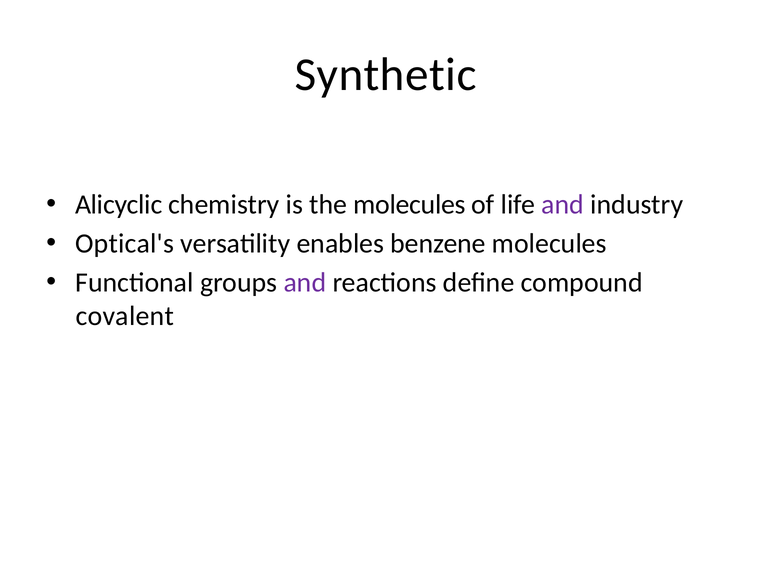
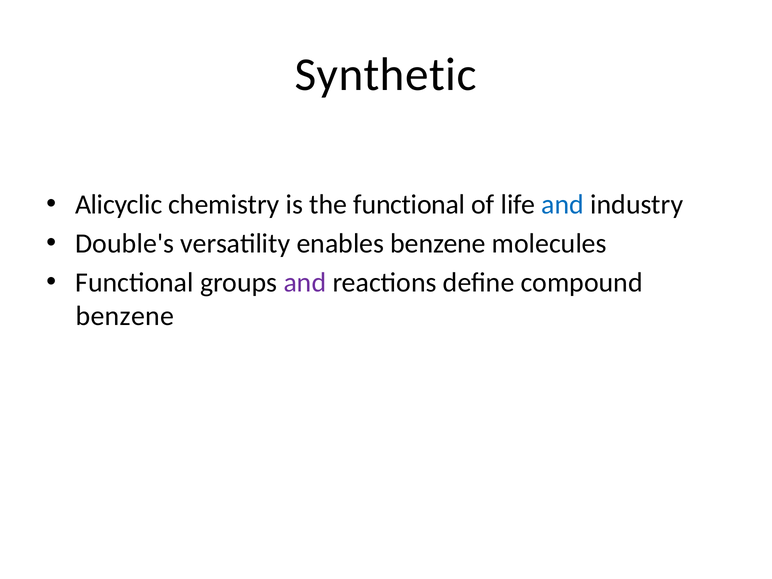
the molecules: molecules -> functional (409, 204)
and colour: purple -> blue (563, 204)
Optical's: Optical's -> Double's (125, 243)
covalent: covalent -> benzene (125, 316)
